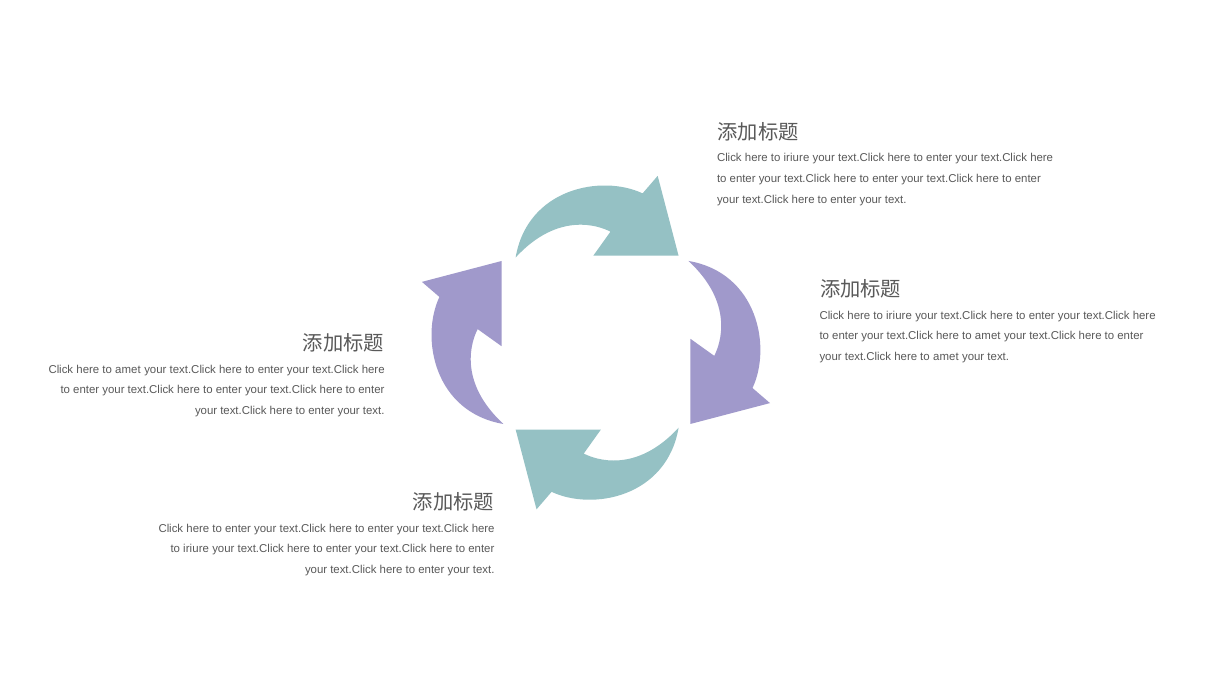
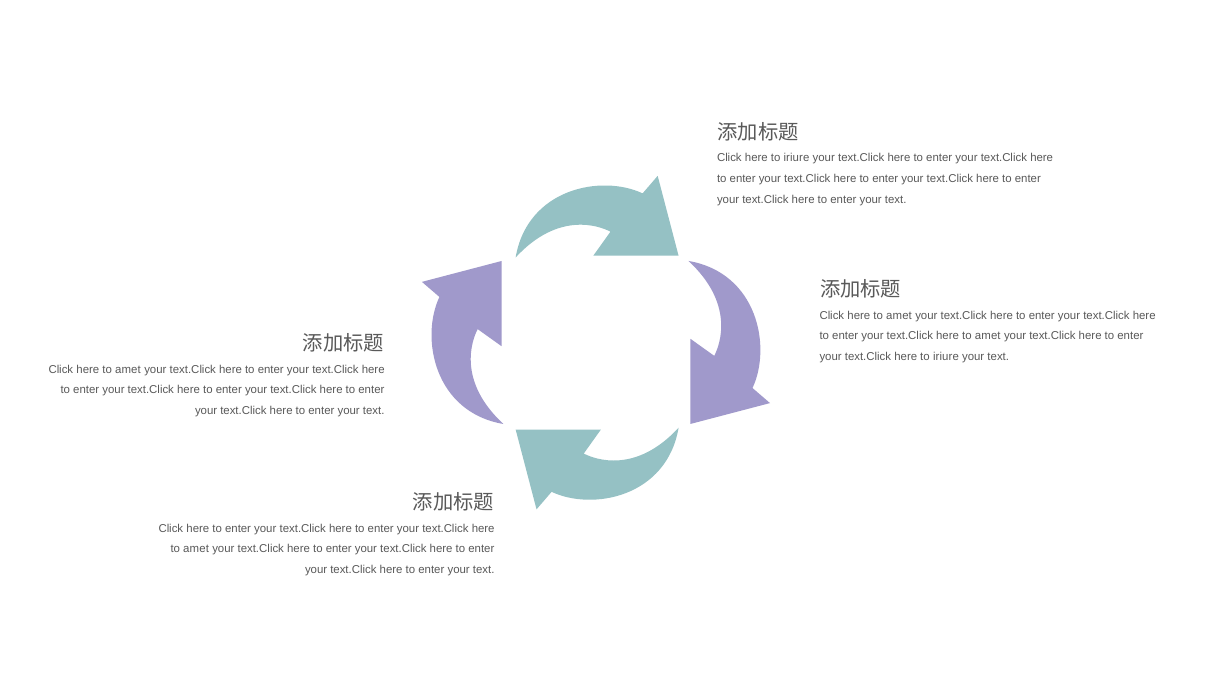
iriure: iriure -> amet (899, 315)
amet: amet -> iriure (946, 356)
iriure: iriure -> amet (196, 549)
